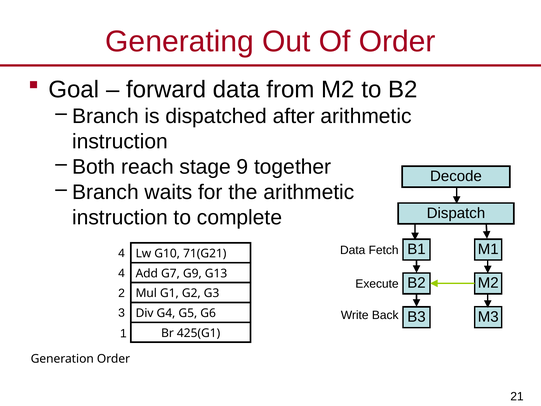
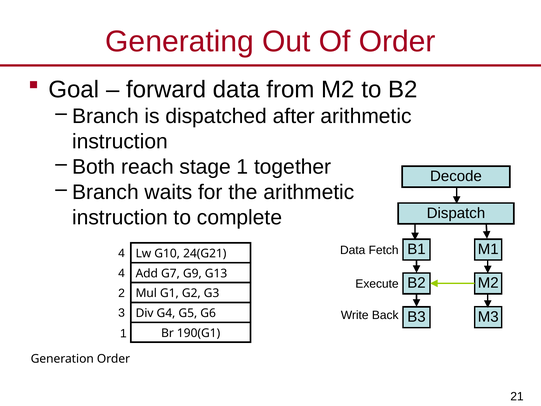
stage 9: 9 -> 1 (243, 167)
71(G21: 71(G21 -> 24(G21 (205, 253)
425(G1: 425(G1 -> 190(G1 (199, 333)
